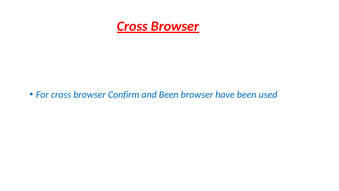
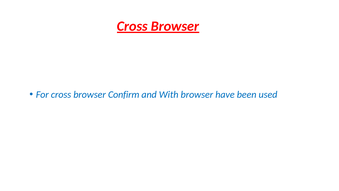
and Been: Been -> With (169, 94)
